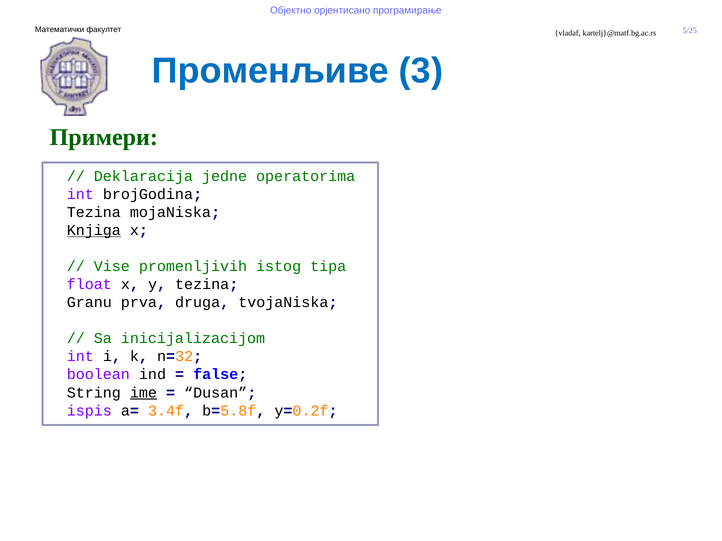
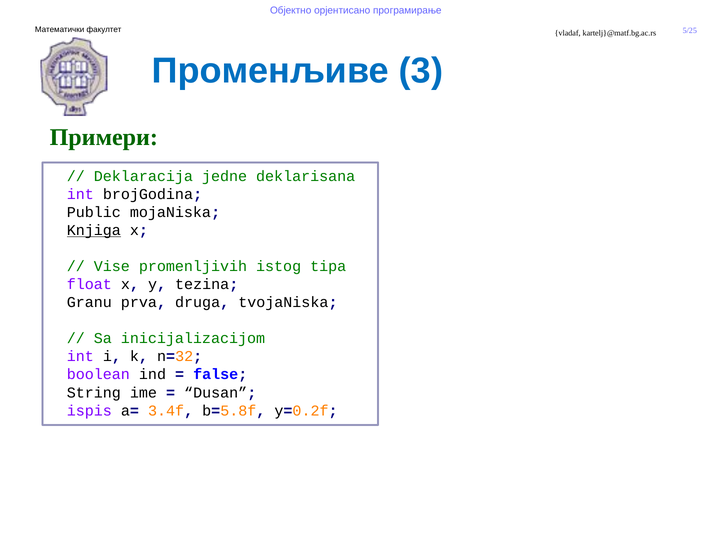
operatorima: operatorima -> deklarisana (306, 176)
Tezina: Tezina -> Public (94, 212)
ime underline: present -> none (143, 393)
